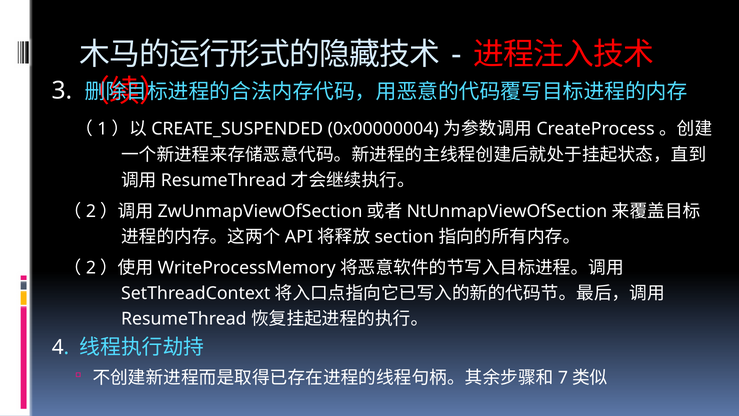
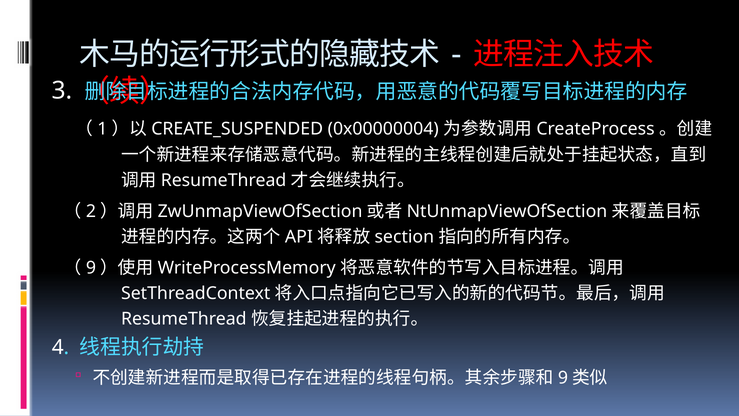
2: 2 -> 9 (91, 267)
7: 7 -> 9 (563, 378)
